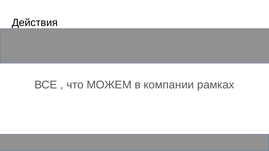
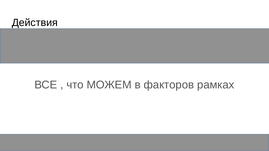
компании: компании -> факторов (169, 85)
